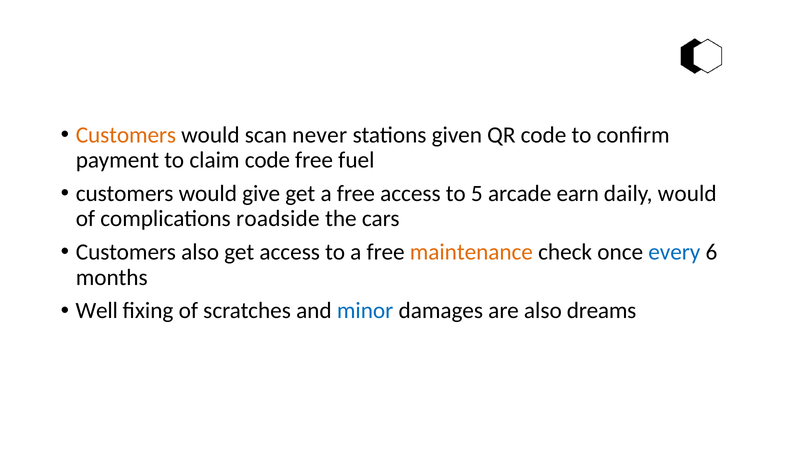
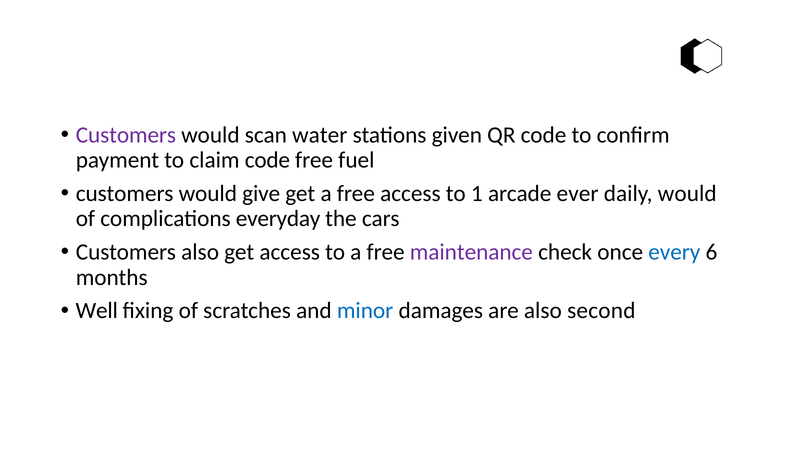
Customers colour: orange -> purple (126, 135)
never: never -> water (320, 135)
5: 5 -> 1 (477, 194)
earn: earn -> ever (578, 194)
roadside: roadside -> everyday (278, 219)
maintenance colour: orange -> purple (471, 252)
dreams: dreams -> second (601, 311)
